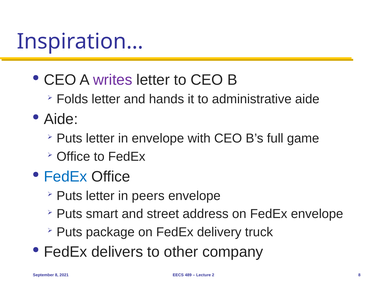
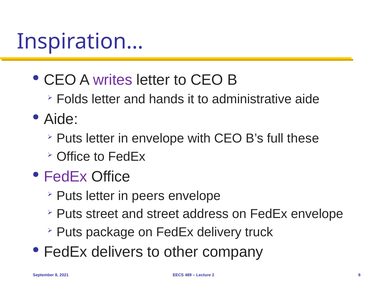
game: game -> these (303, 138)
FedEx colour: blue -> purple (66, 176)
Puts smart: smart -> street (102, 213)
